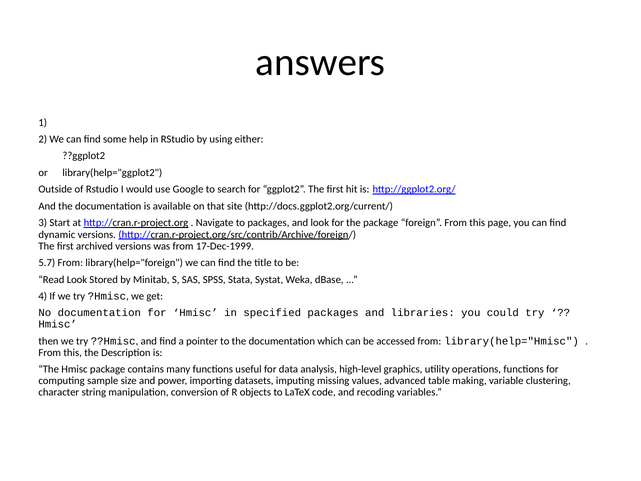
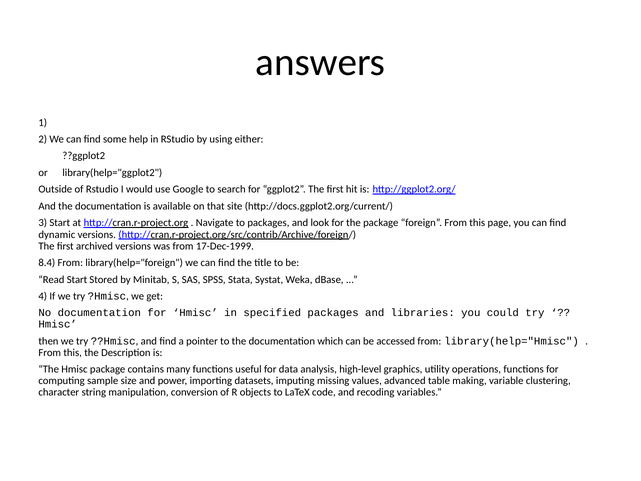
5.7: 5.7 -> 8.4 (47, 263)
Read Look: Look -> Start (77, 279)
